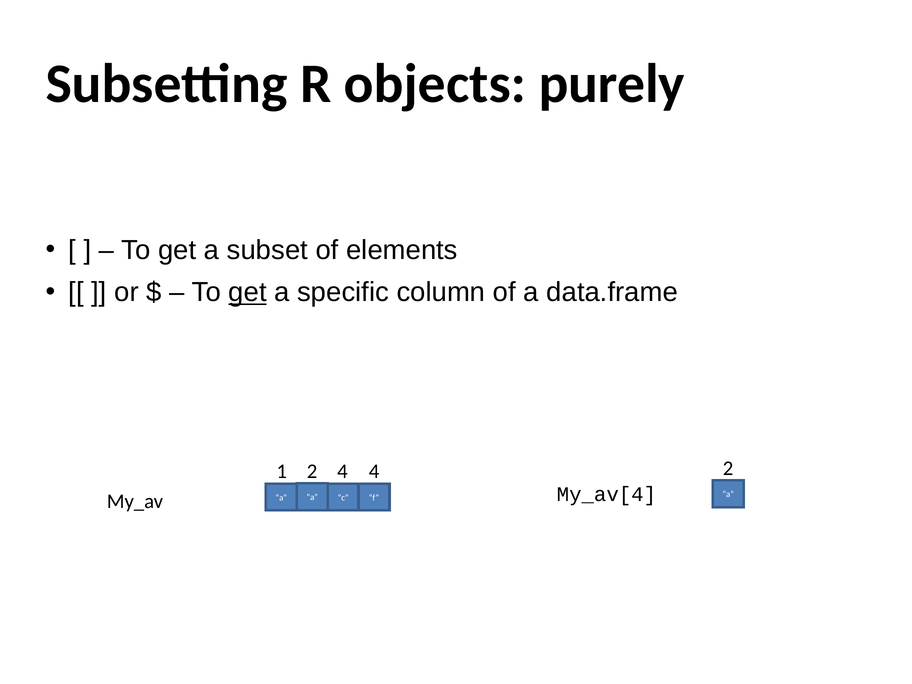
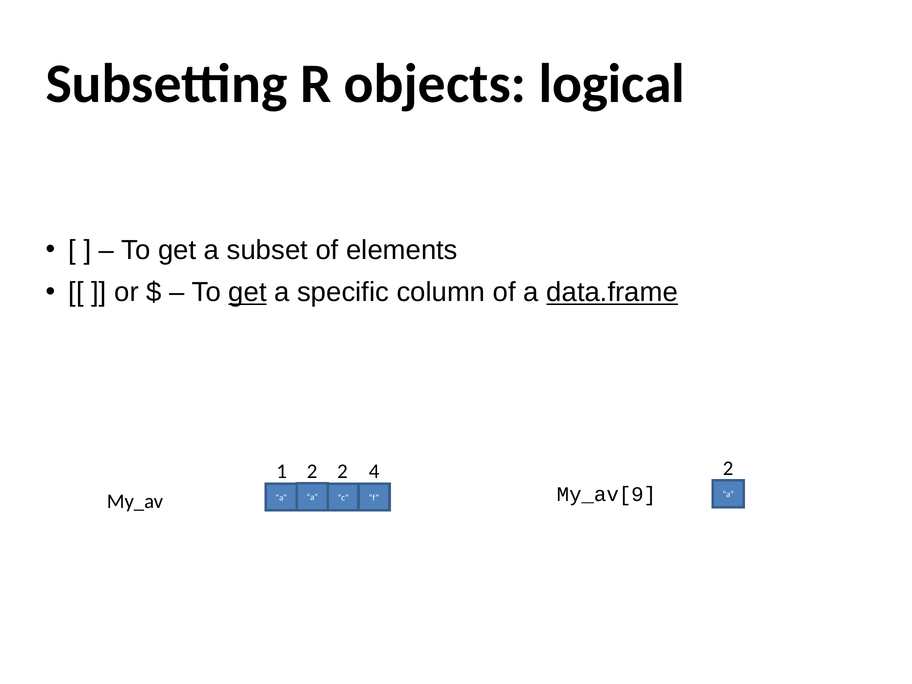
purely: purely -> logical (612, 84)
data.frame underline: none -> present (612, 292)
2 4: 4 -> 2 (342, 471)
My_av[4: My_av[4 -> My_av[9 (606, 494)
